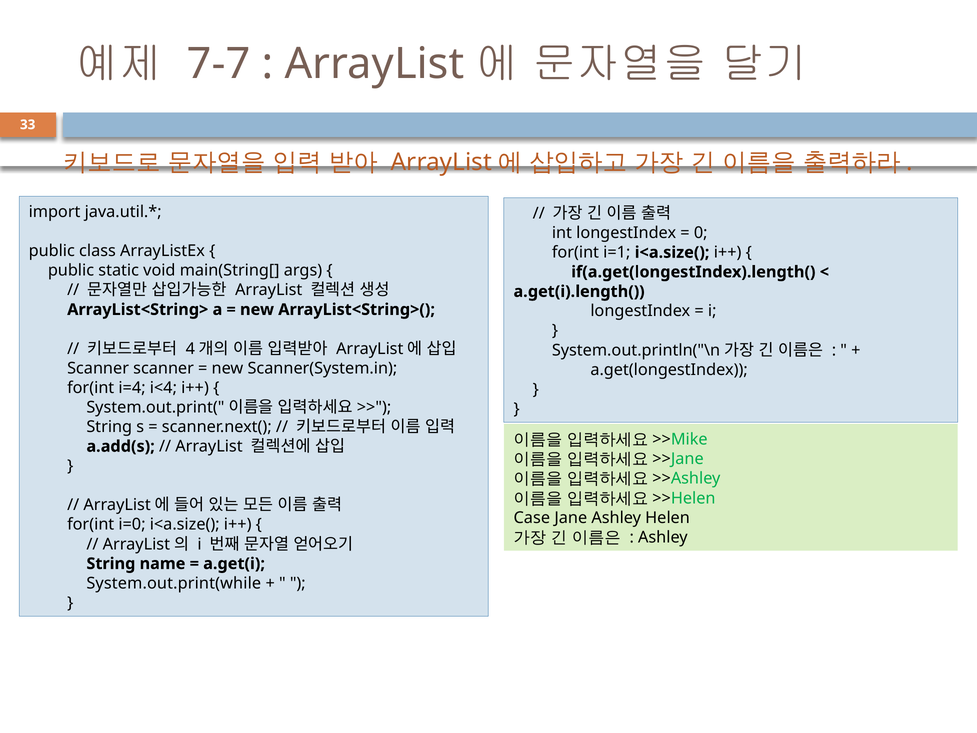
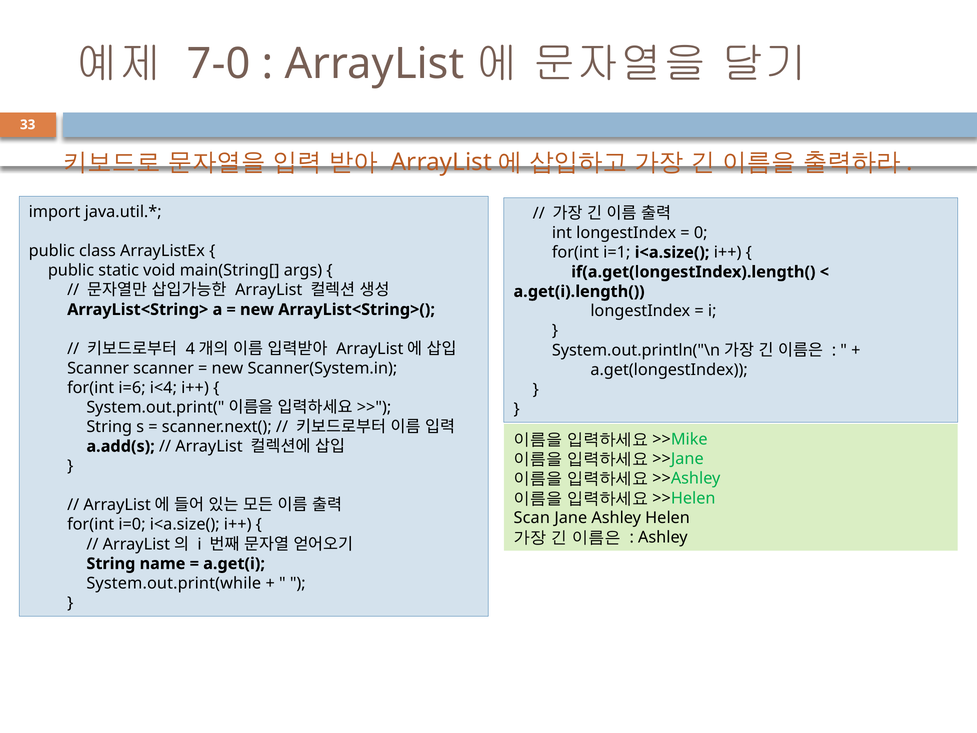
7-7: 7-7 -> 7-0 (219, 64)
i=4: i=4 -> i=6 (132, 388)
Case: Case -> Scan (532, 518)
